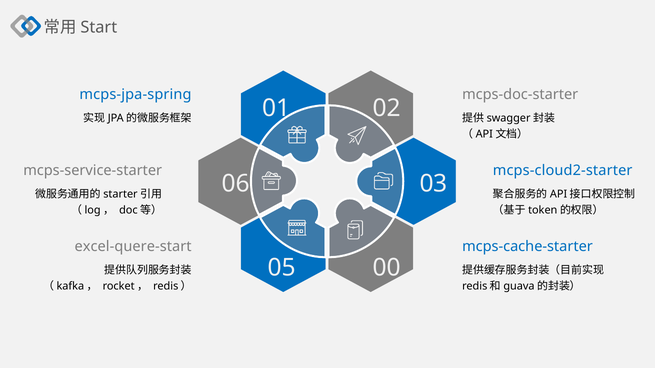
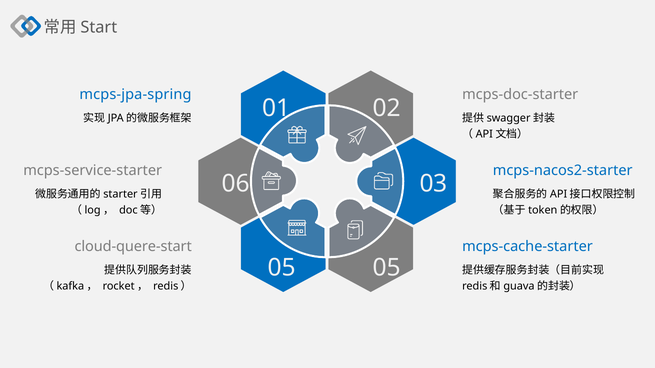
mcps-cloud2-starter: mcps-cloud2-starter -> mcps-nacos2-starter (563, 171)
excel-quere-start: excel-quere-start -> cloud-quere-start (133, 247)
05 00: 00 -> 05 (387, 268)
